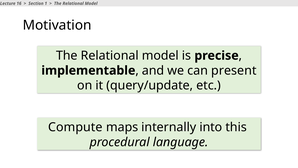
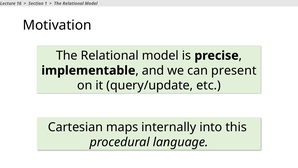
Compute: Compute -> Cartesian (75, 127)
